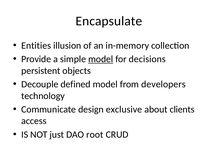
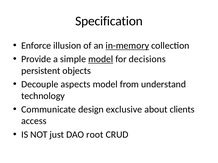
Encapsulate: Encapsulate -> Specification (109, 21)
Entities: Entities -> Enforce (36, 46)
in-memory underline: none -> present (127, 46)
defined: defined -> aspects (76, 85)
developers: developers -> understand (164, 85)
